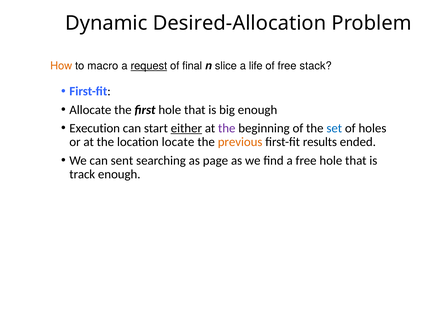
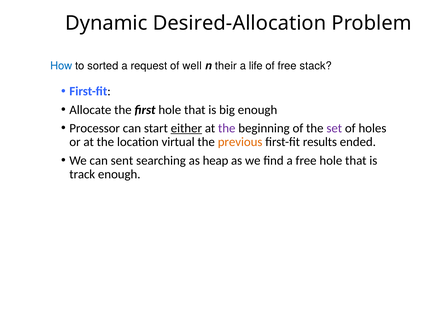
How colour: orange -> blue (61, 66)
macro: macro -> sorted (103, 66)
request underline: present -> none (149, 66)
final: final -> well (192, 66)
slice: slice -> their (226, 66)
Execution: Execution -> Processor (95, 128)
set colour: blue -> purple (334, 128)
locate: locate -> virtual (178, 142)
page: page -> heap (216, 161)
